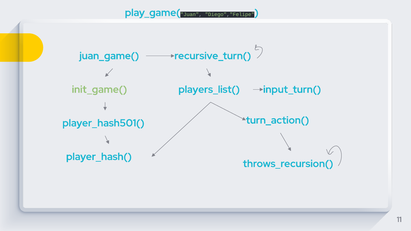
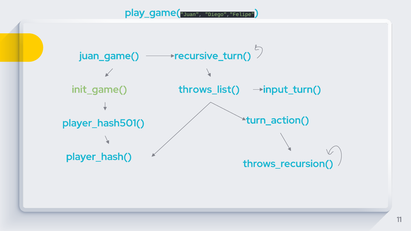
players_list(: players_list( -> throws_list( (209, 89)
